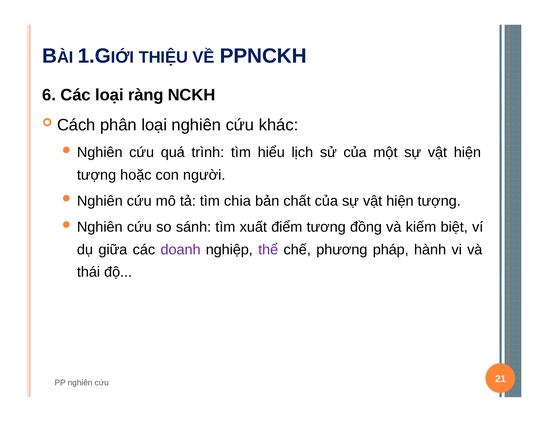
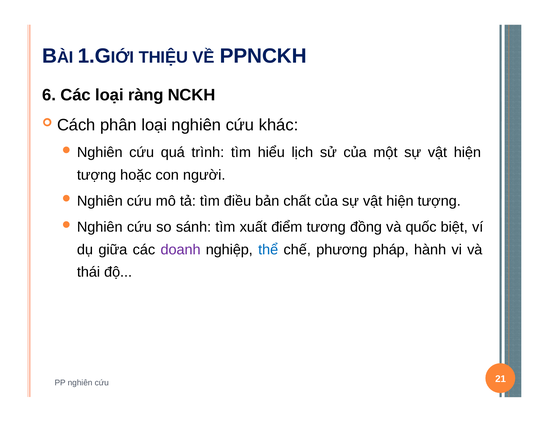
chia: chia -> điều (237, 201)
kiếm: kiếm -> quốc (421, 227)
thể colour: purple -> blue (268, 250)
